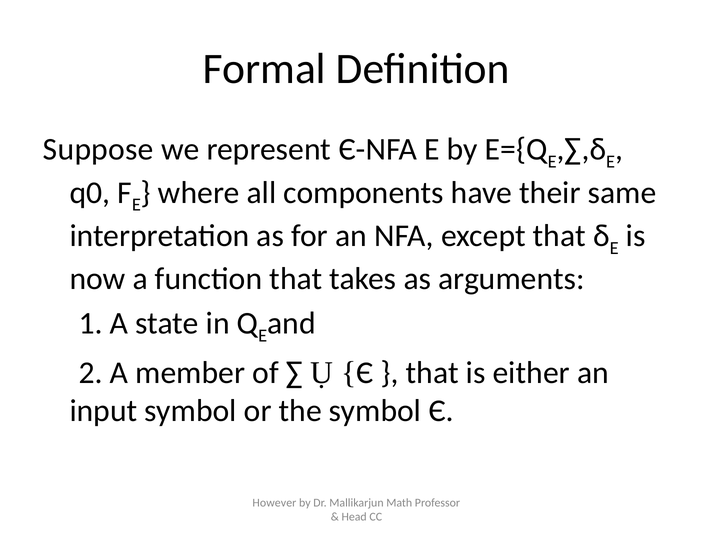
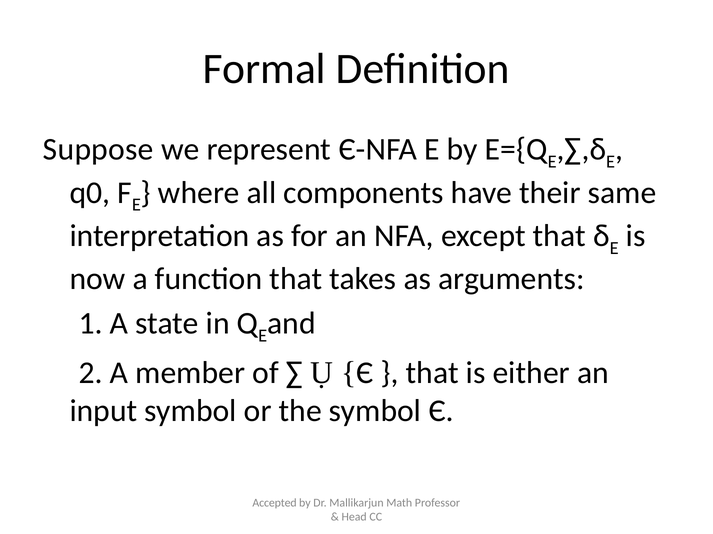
However: However -> Accepted (275, 504)
